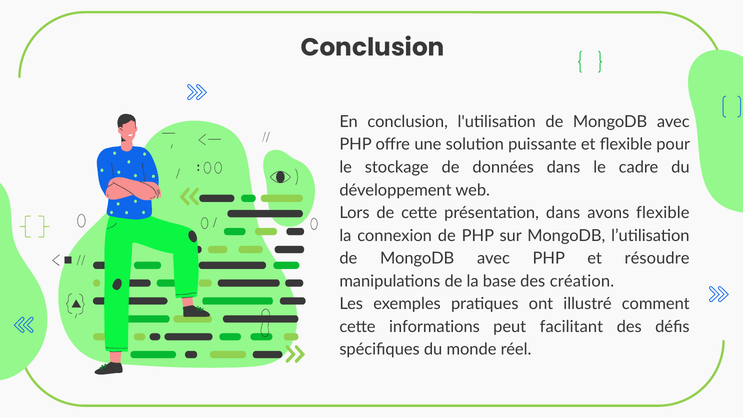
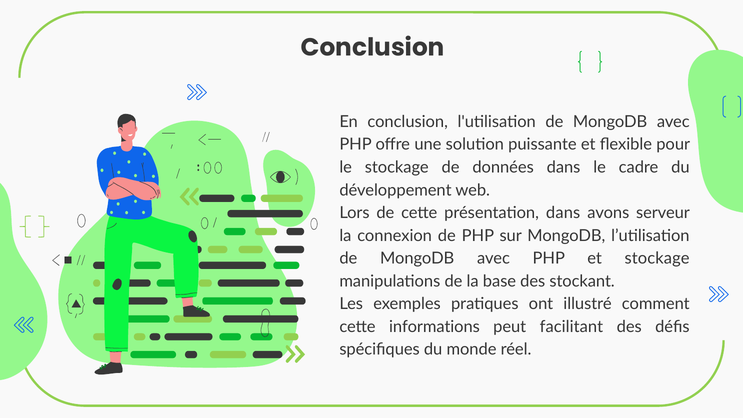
avons flexible: flexible -> serveur (663, 213)
et résoudre: résoudre -> stockage (657, 258)
création: création -> stockant (582, 281)
